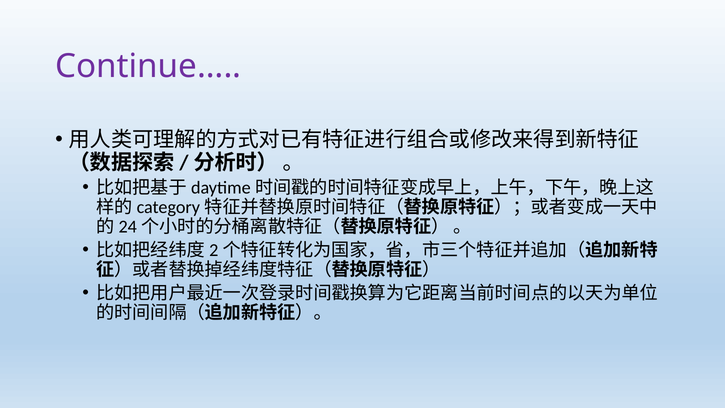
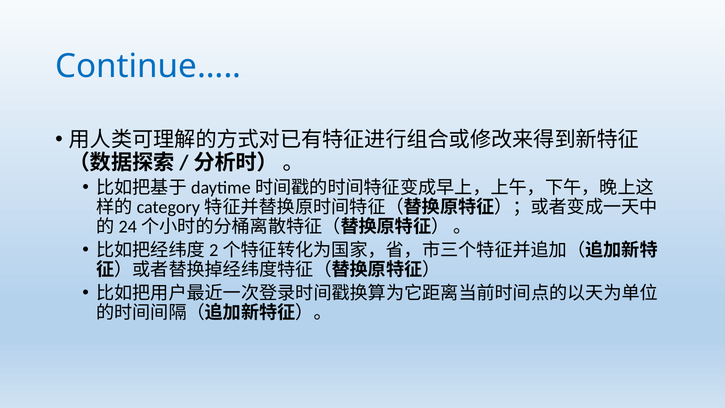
Continue… colour: purple -> blue (148, 66)
